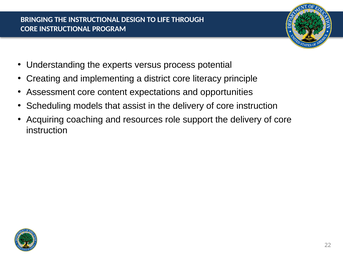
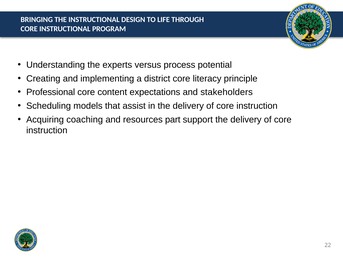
Assessment: Assessment -> Professional (51, 92)
opportunities: opportunities -> stakeholders (227, 92)
role: role -> part (173, 120)
